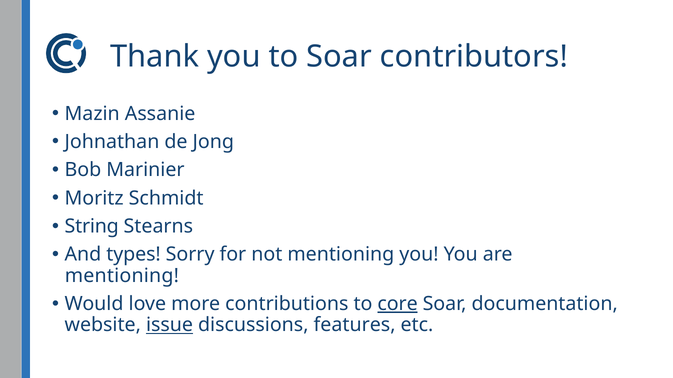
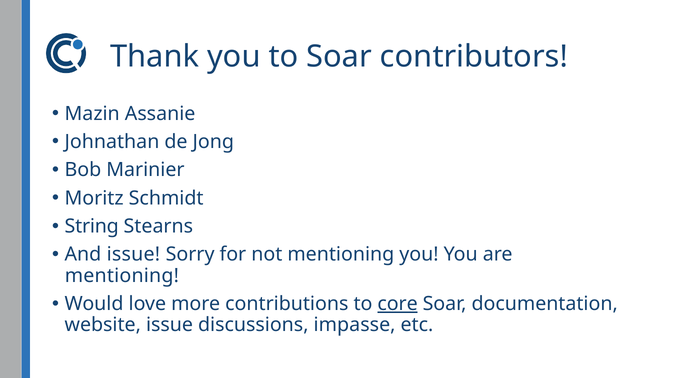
And types: types -> issue (133, 255)
issue underline: present -> none (170, 326)
features: features -> impasse (355, 326)
